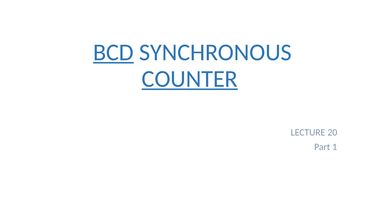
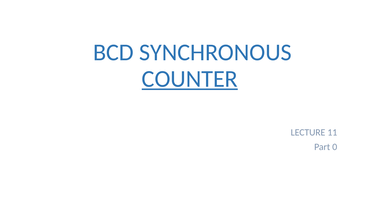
BCD underline: present -> none (113, 52)
20: 20 -> 11 (332, 132)
1: 1 -> 0 (335, 147)
